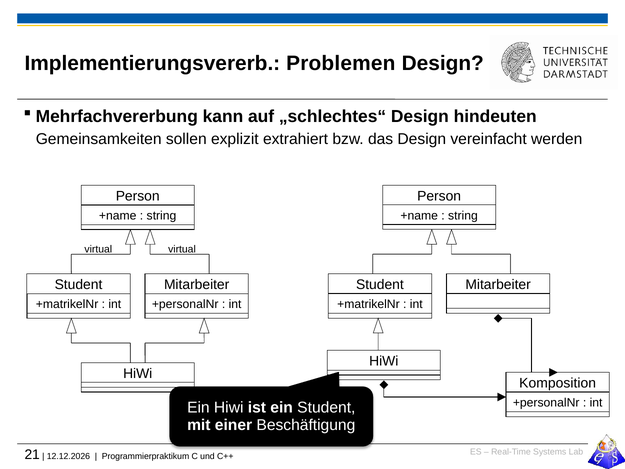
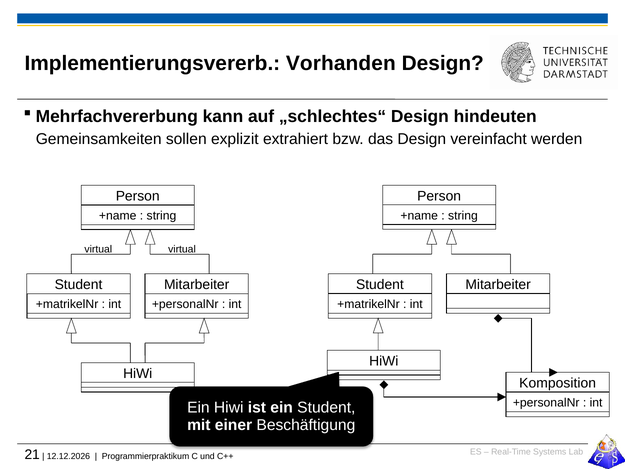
Problemen: Problemen -> Vorhanden (341, 63)
